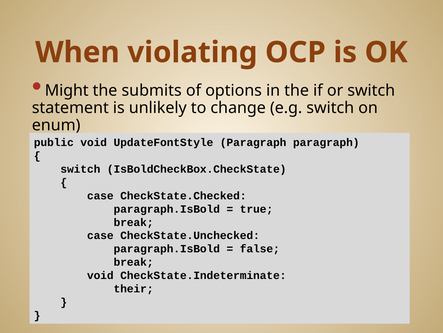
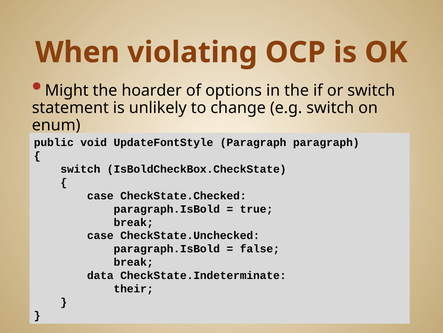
submits: submits -> hoarder (152, 90)
void: void -> data (100, 275)
